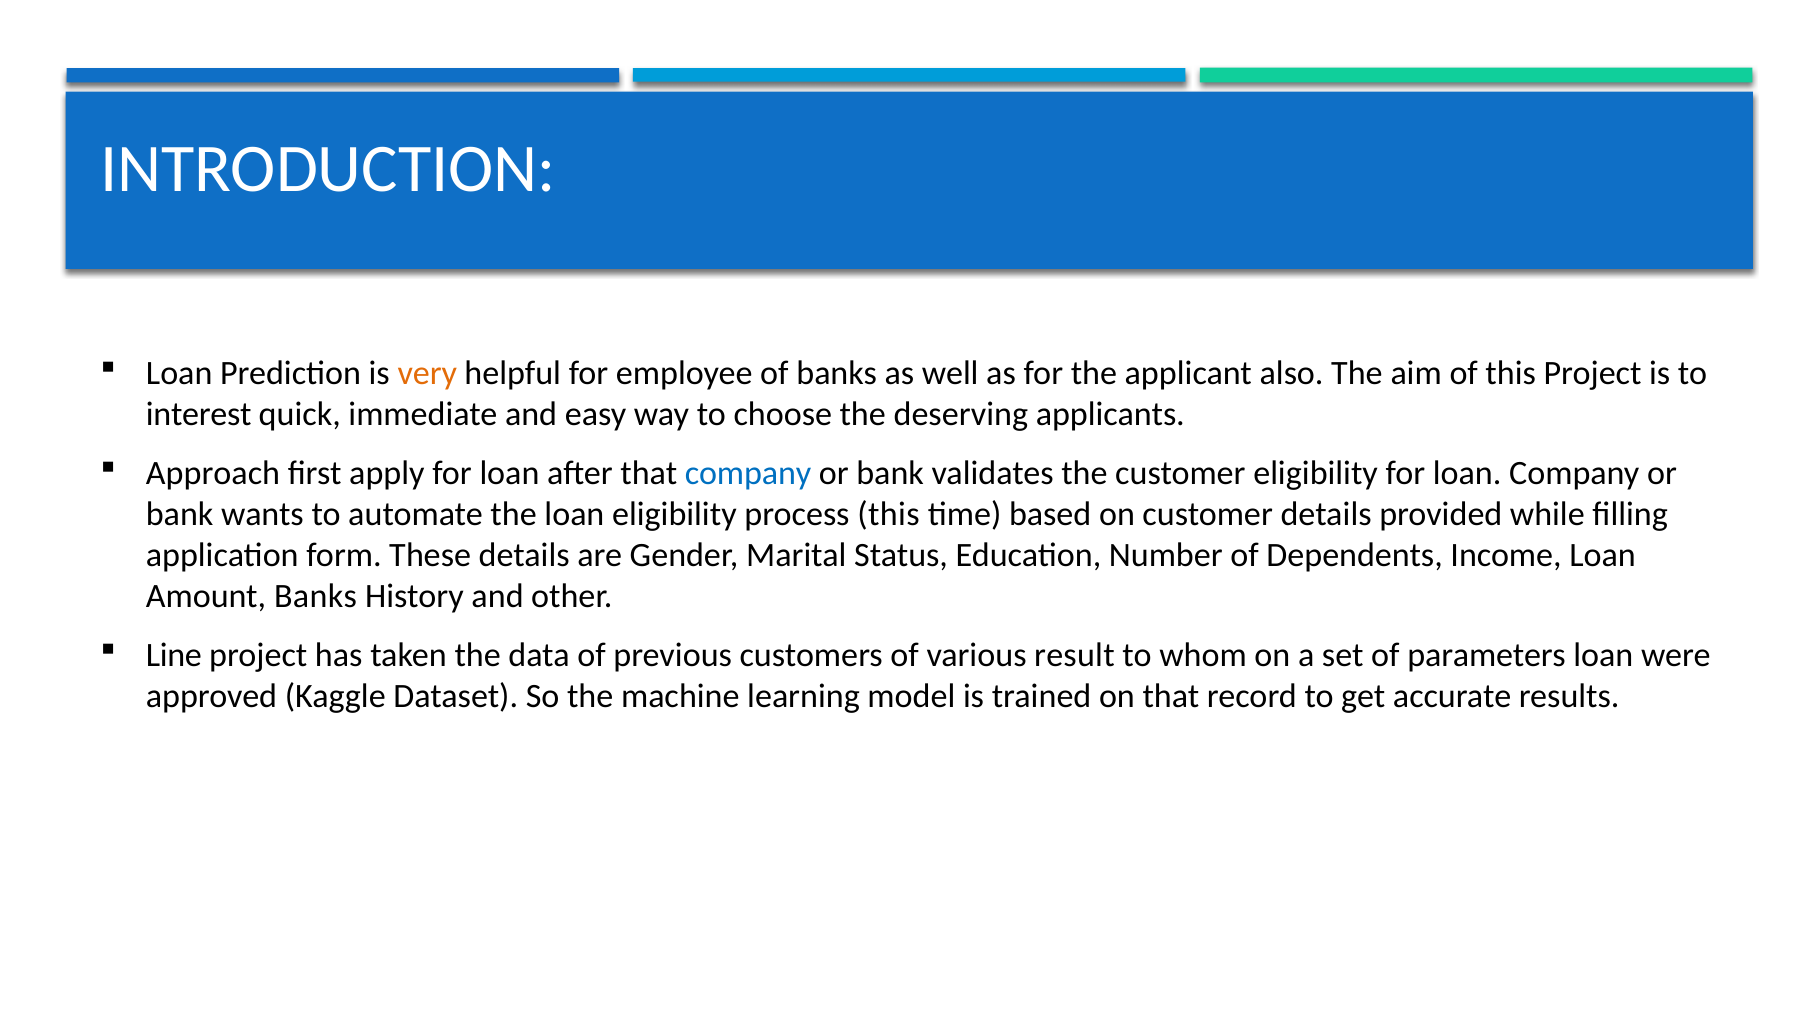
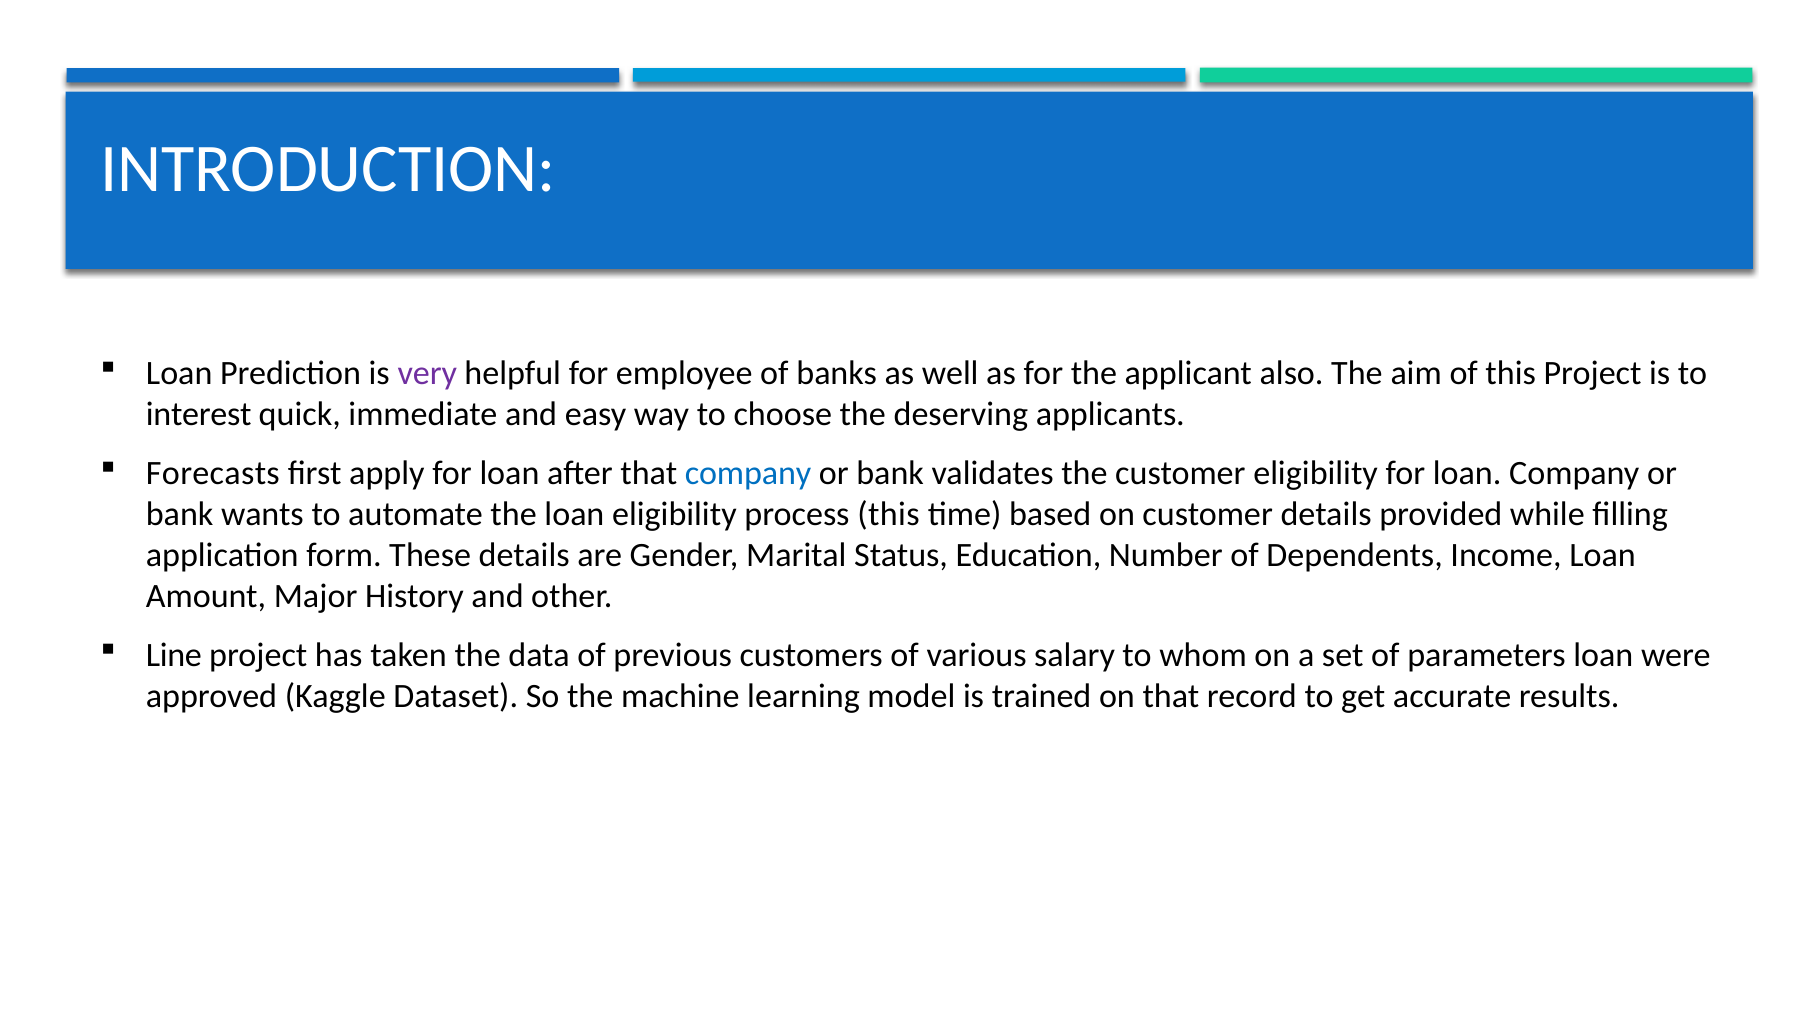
very colour: orange -> purple (427, 374)
Approach: Approach -> Forecasts (213, 474)
Amount Banks: Banks -> Major (316, 596)
result: result -> salary (1075, 656)
